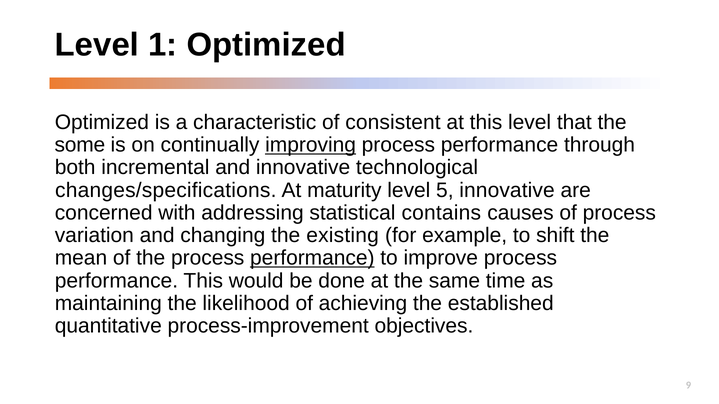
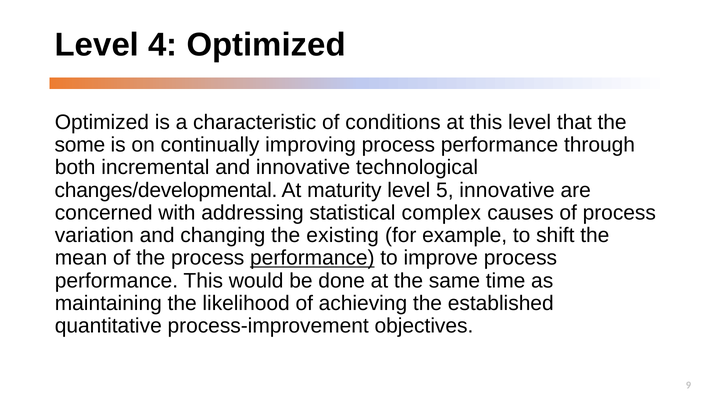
1: 1 -> 4 (163, 45)
consistent: consistent -> conditions (393, 122)
improving underline: present -> none (311, 145)
changes/specifications: changes/specifications -> changes/developmental (166, 190)
contains: contains -> complex (441, 213)
